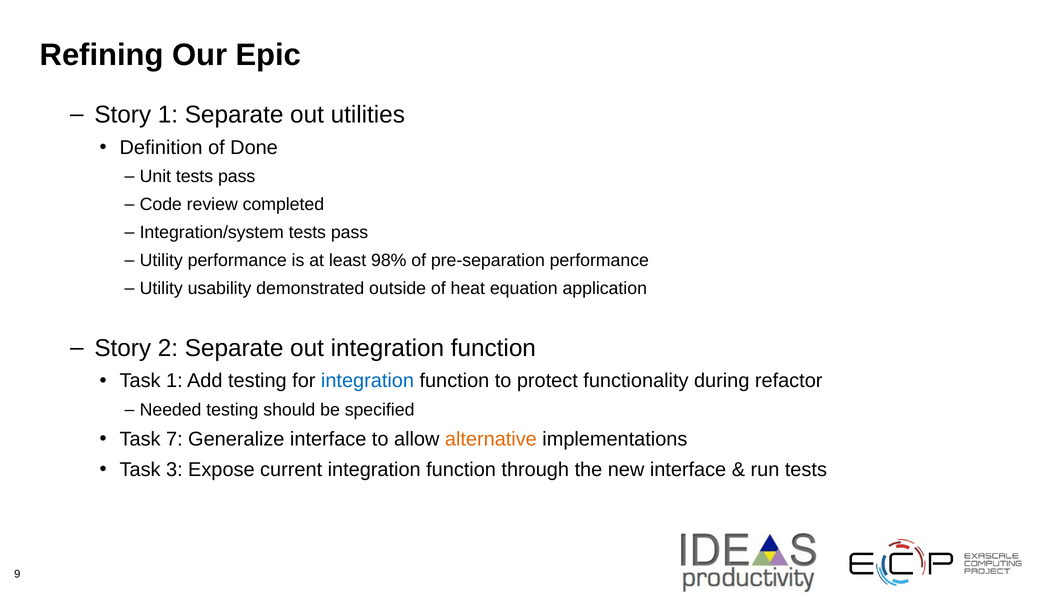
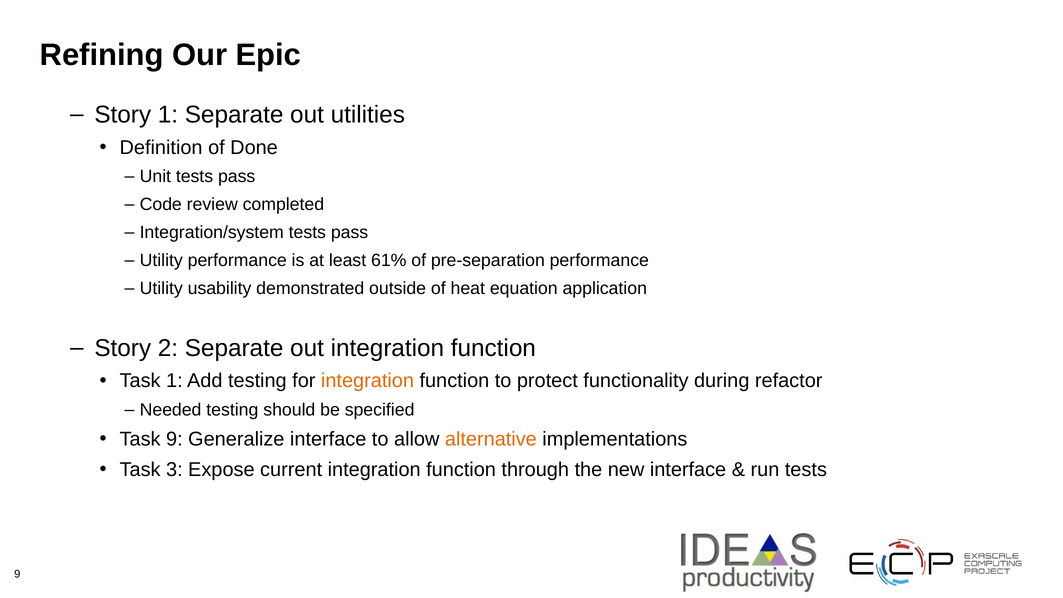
98%: 98% -> 61% (389, 261)
integration colour: blue -> orange (367, 381)
Task 7: 7 -> 9 (174, 439)
